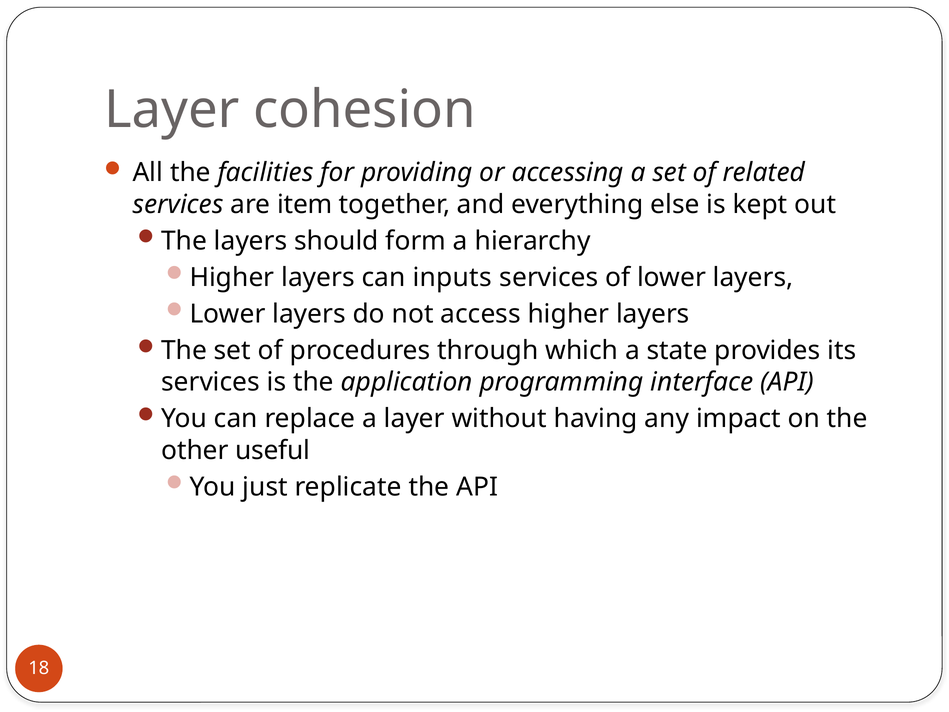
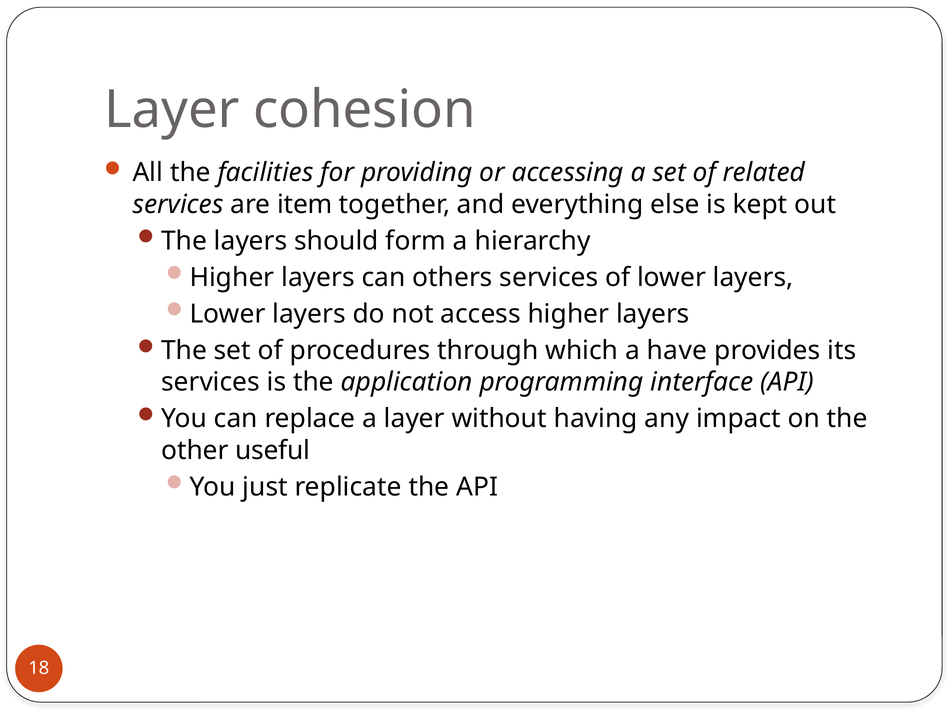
inputs: inputs -> others (452, 277)
state: state -> have (677, 350)
